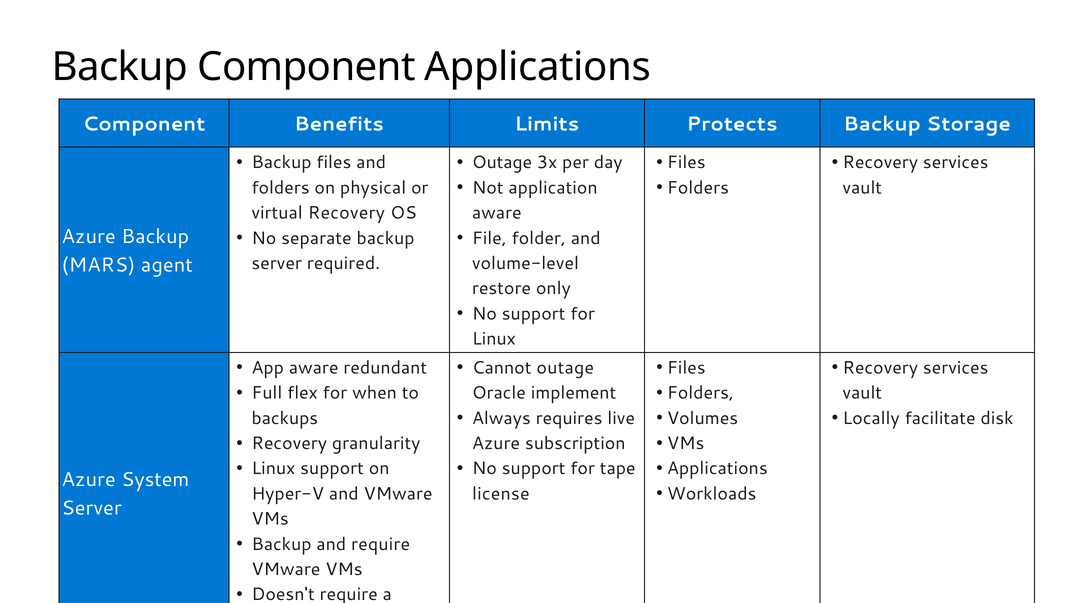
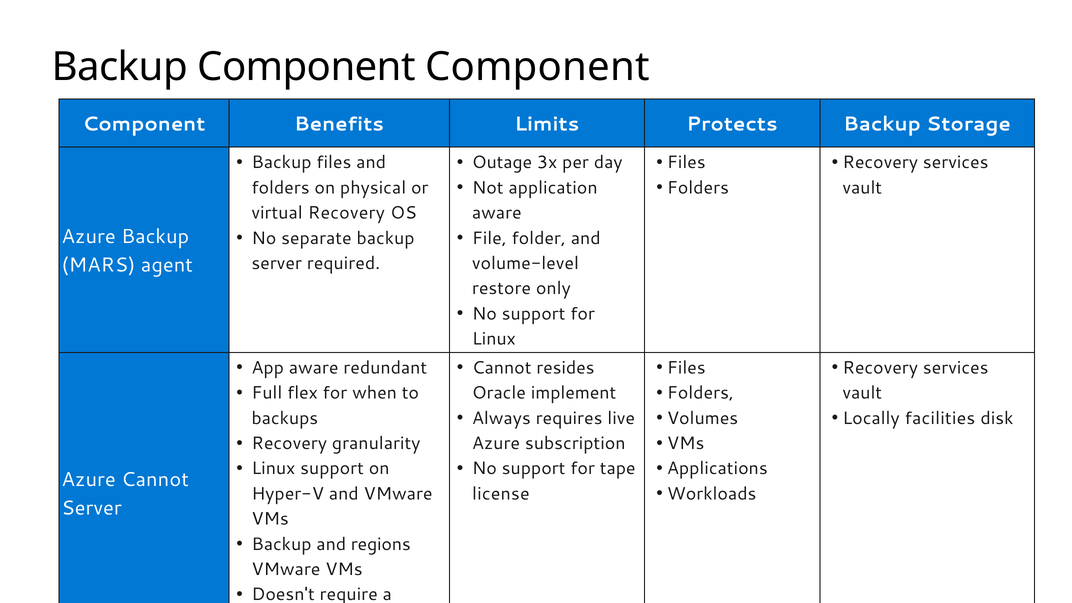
Backup Component Applications: Applications -> Component (537, 67)
Cannot outage: outage -> resides (565, 368)
facilitate: facilitate -> facilities (940, 418)
Azure System: System -> Cannot (155, 480)
and require: require -> regions (381, 544)
